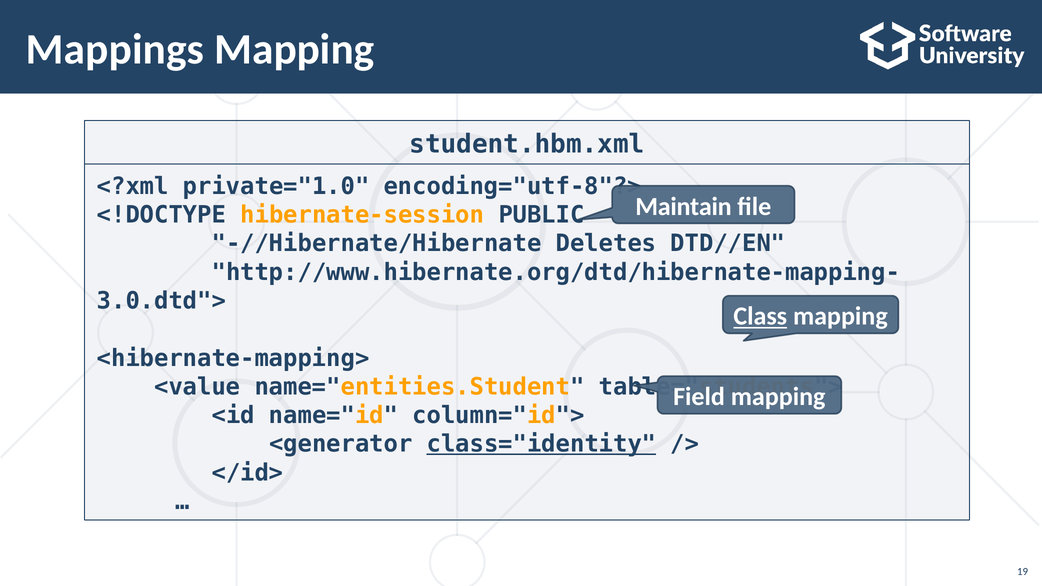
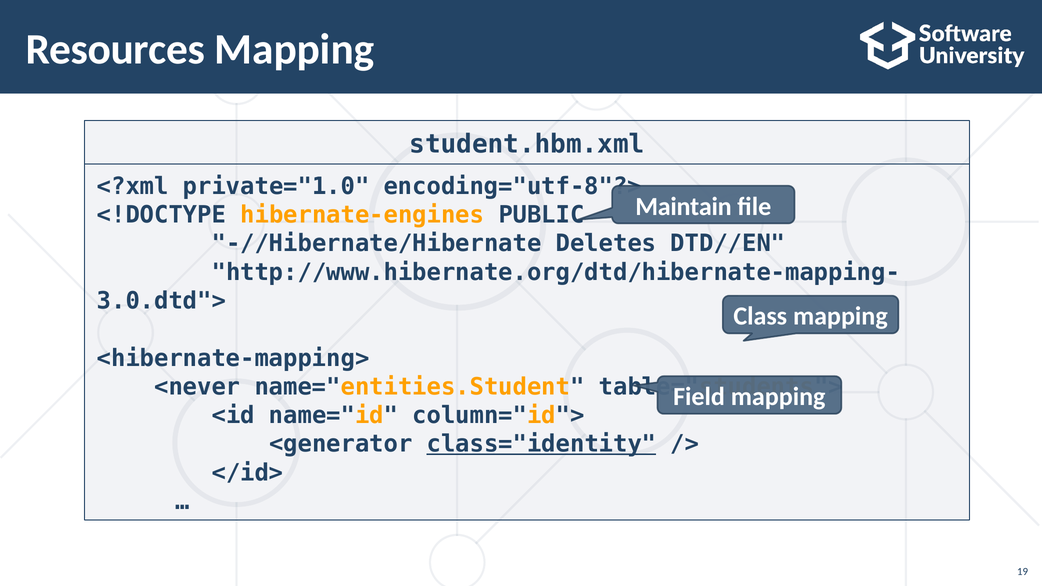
Mappings: Mappings -> Resources (115, 49)
hibernate-session: hibernate-session -> hibernate-engines (362, 215)
Class underline: present -> none (760, 316)
<value: <value -> <never (197, 387)
